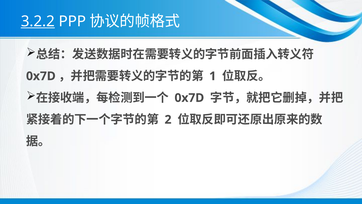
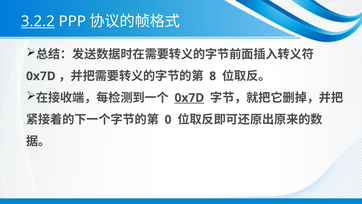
1: 1 -> 8 (213, 76)
0x7D underline: none -> present (189, 98)
2: 2 -> 0 (168, 119)
